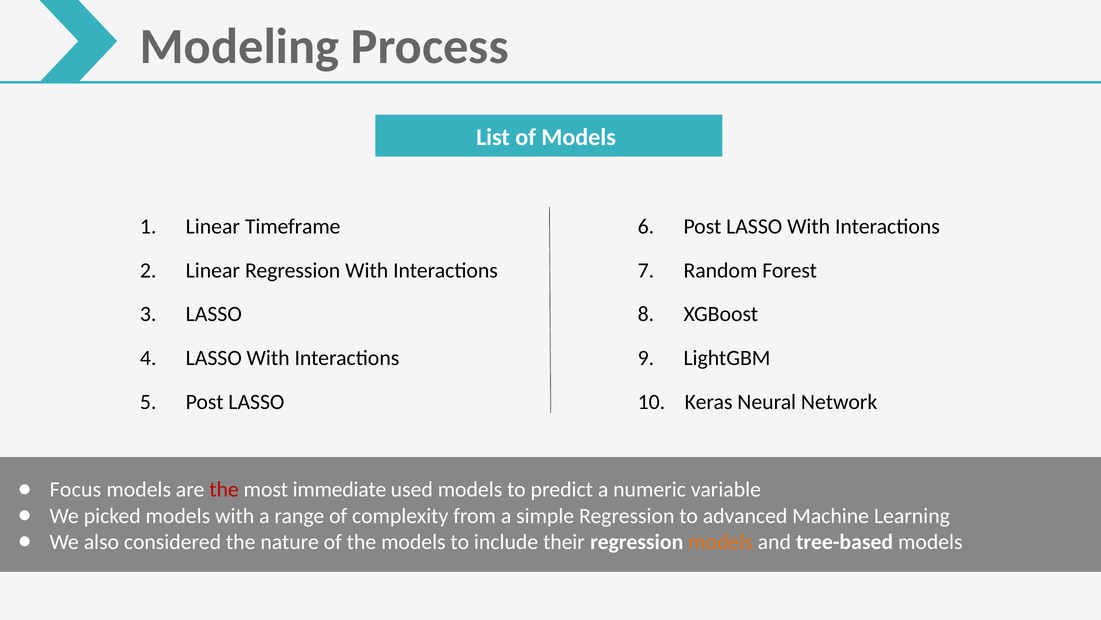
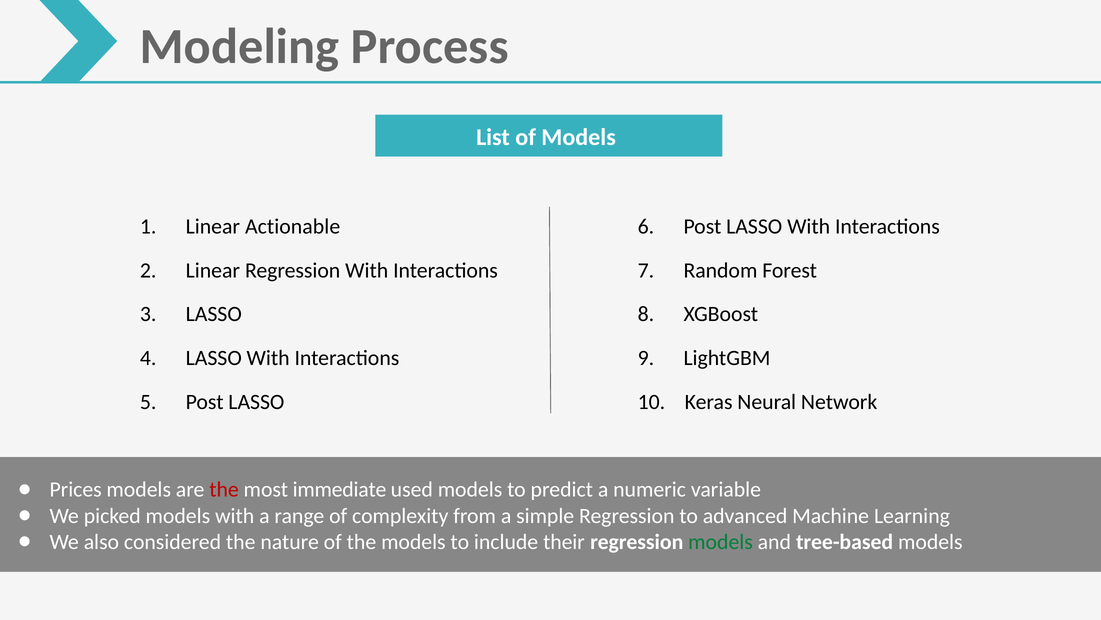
Timeframe: Timeframe -> Actionable (293, 226)
Focus: Focus -> Prices (76, 489)
models colour: orange -> green (721, 542)
